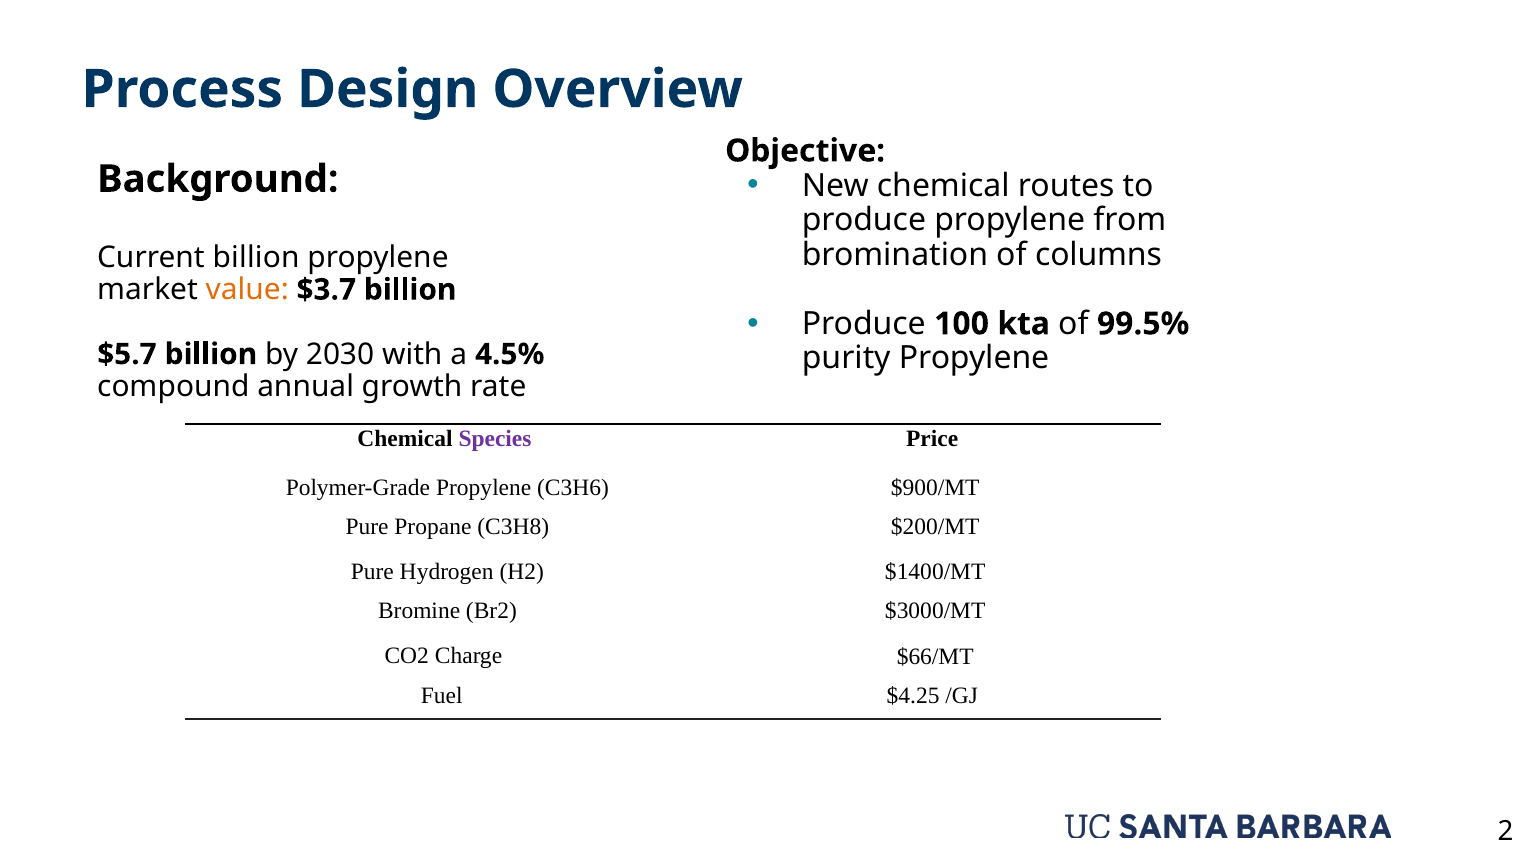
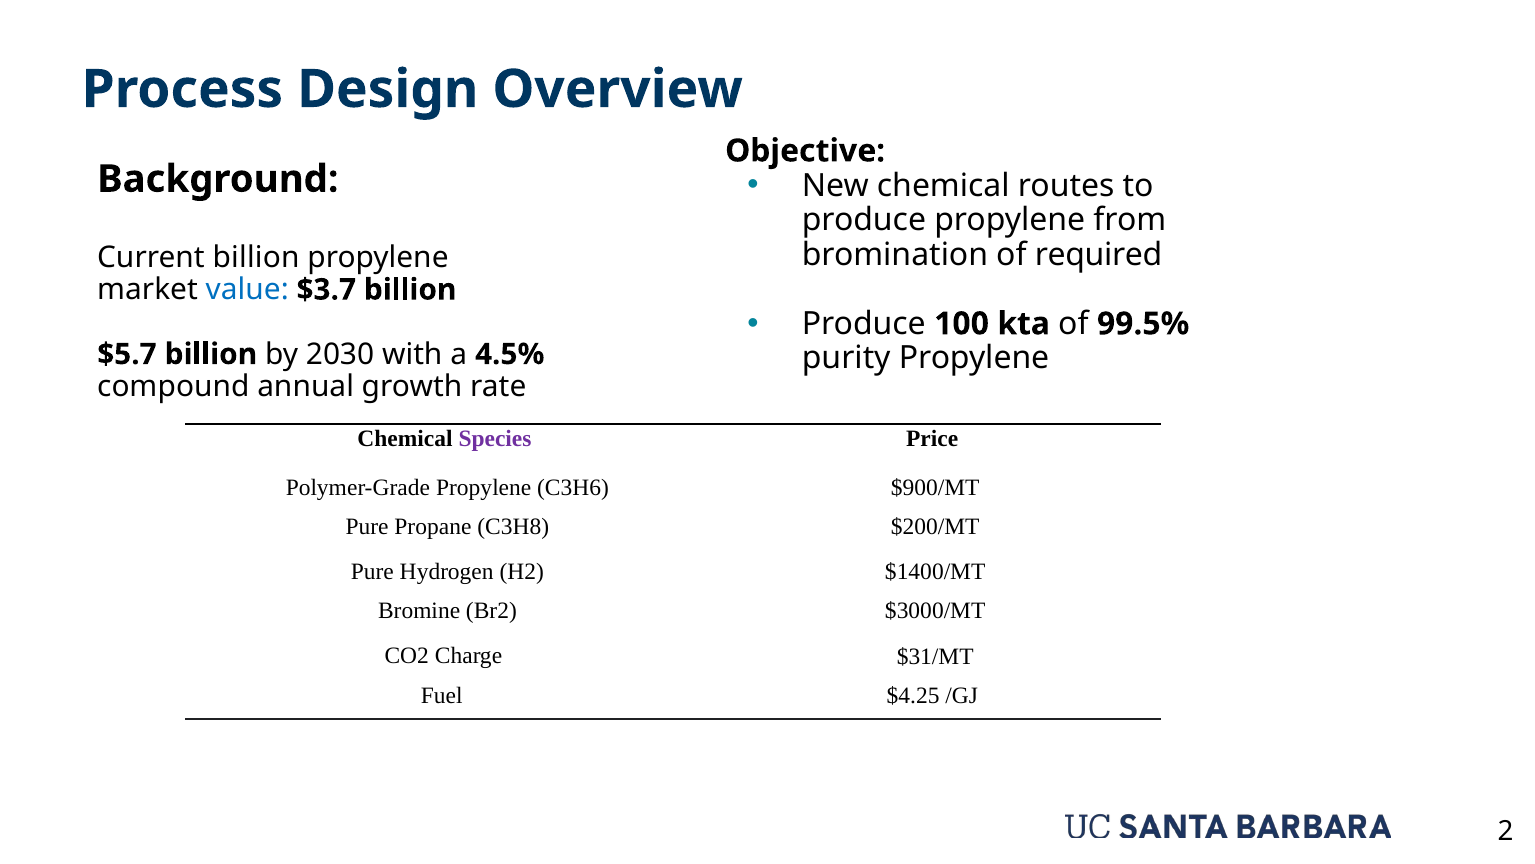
columns: columns -> required (1099, 255)
value colour: orange -> blue (247, 290)
$66/MT: $66/MT -> $31/MT (935, 656)
